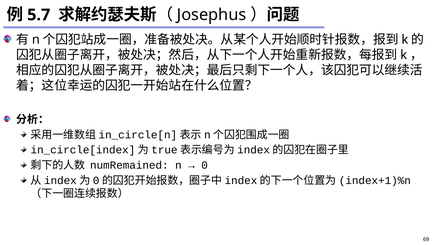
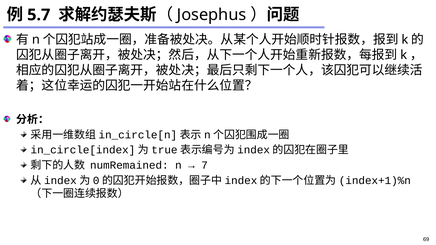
0: 0 -> 7 (205, 165)
